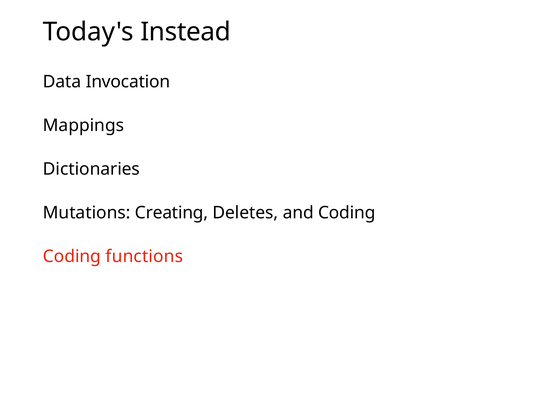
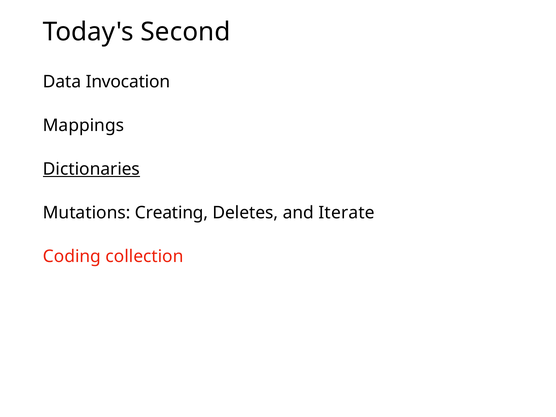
Instead: Instead -> Second (186, 32)
Dictionaries underline: none -> present (91, 169)
and Coding: Coding -> Iterate (347, 213)
functions: functions -> collection (144, 256)
